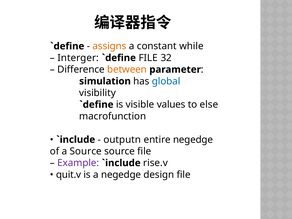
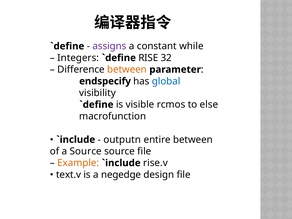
assigns colour: orange -> purple (109, 46)
Interger: Interger -> Integers (78, 58)
FILE: FILE -> RISE (148, 58)
simulation: simulation -> endspecify (105, 81)
values: values -> rcmos (171, 105)
entire negedge: negedge -> between (193, 140)
Example colour: purple -> orange (78, 163)
quit.v: quit.v -> text.v (69, 175)
